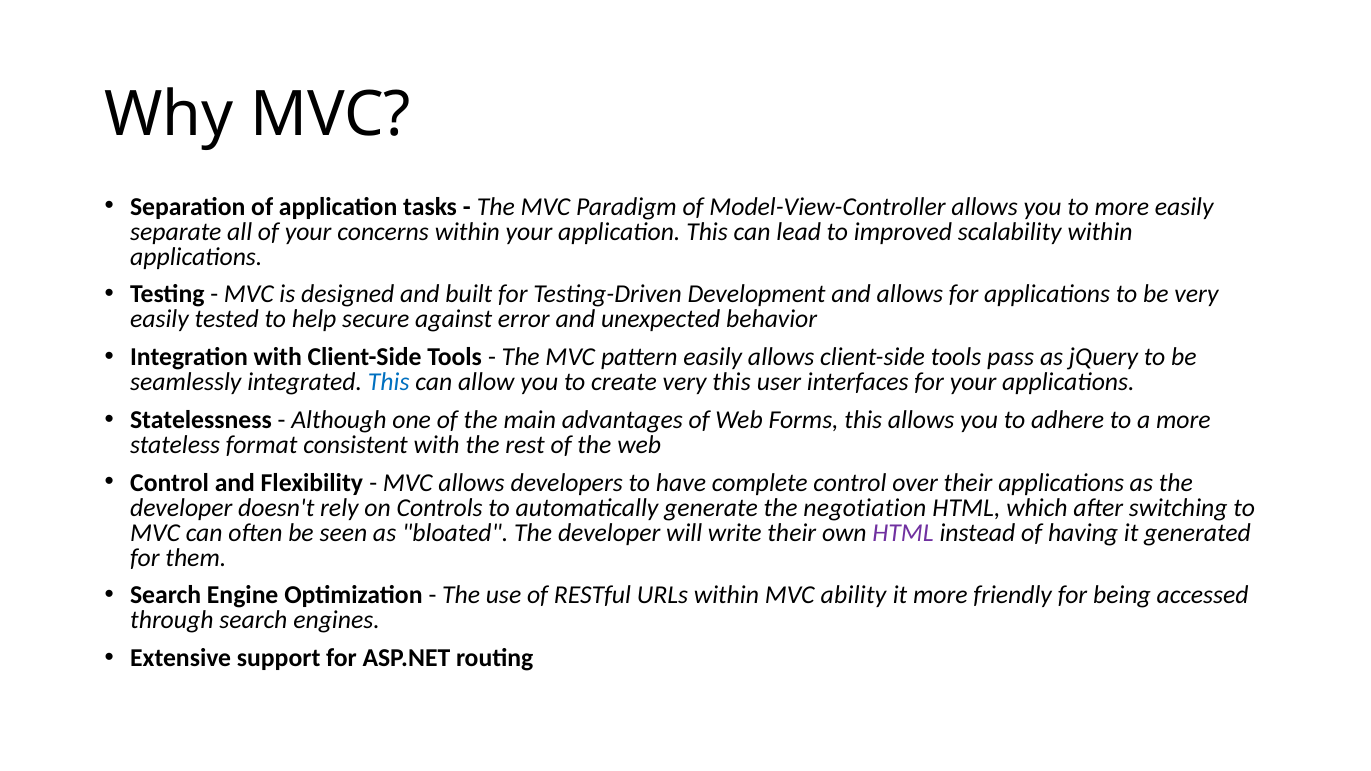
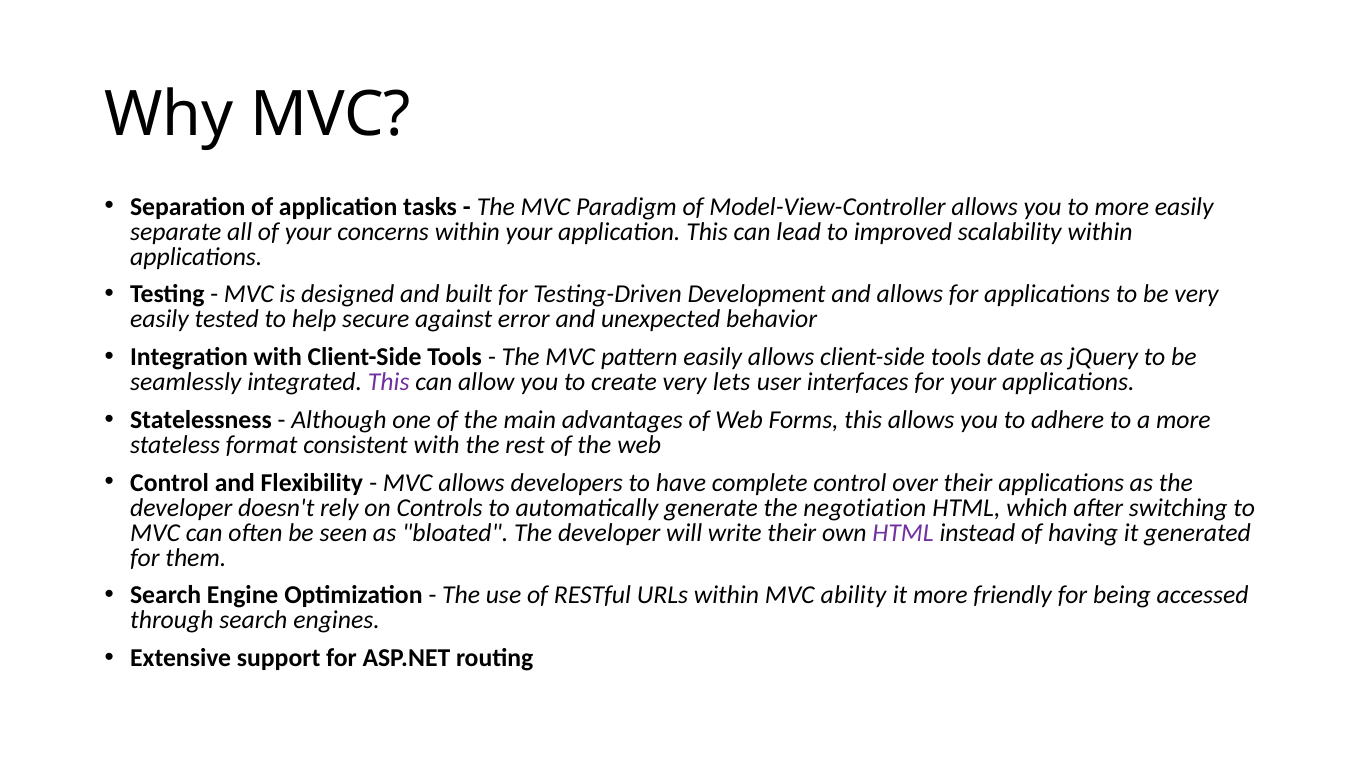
pass: pass -> date (1011, 357)
This colour: blue -> purple (389, 382)
very this: this -> lets (732, 382)
